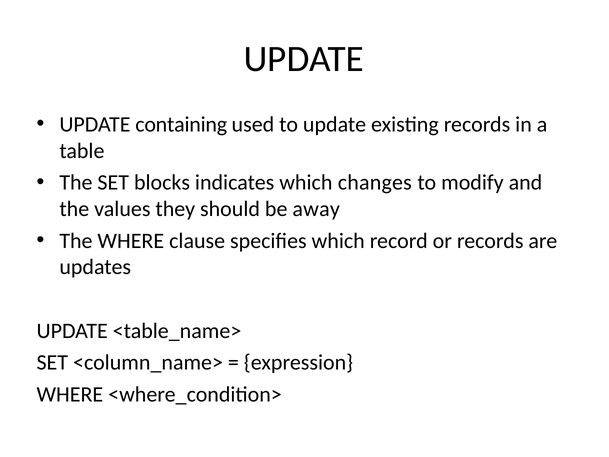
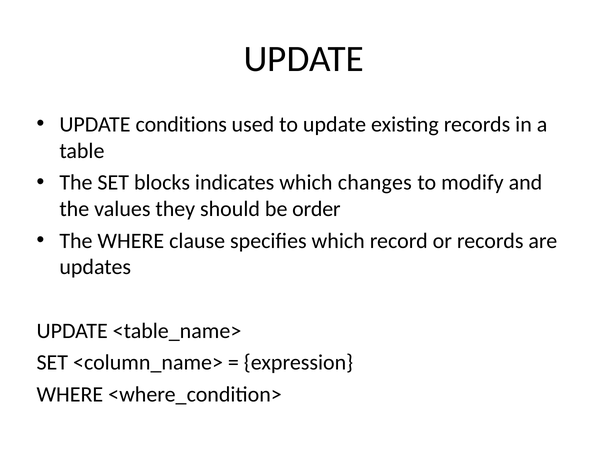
containing: containing -> conditions (181, 124)
away: away -> order (316, 209)
